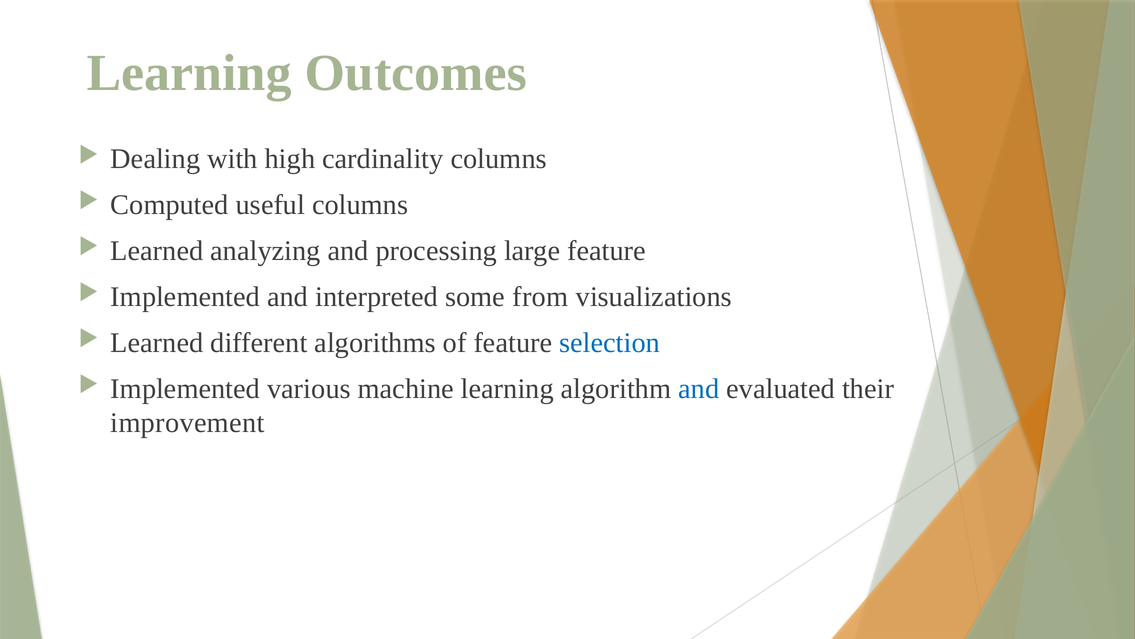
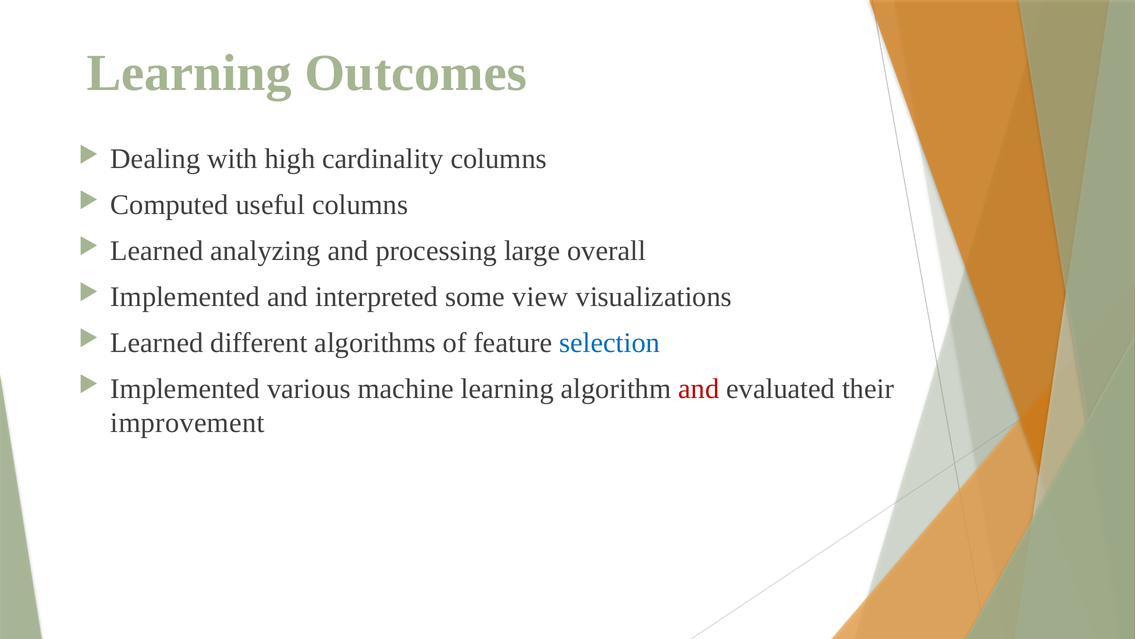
large feature: feature -> overall (607, 251)
from: from -> view (540, 297)
and colour: blue -> red (699, 388)
